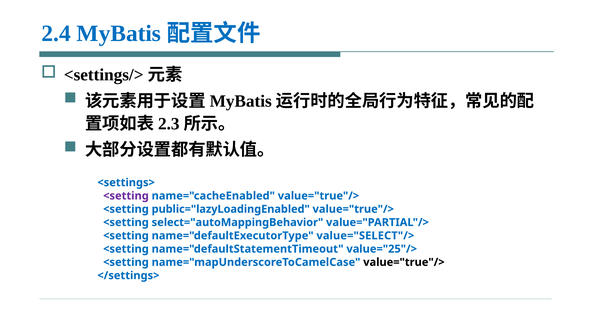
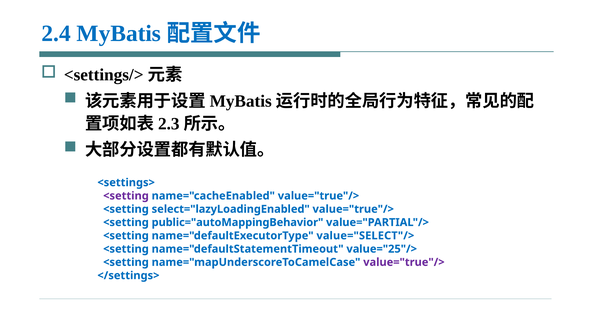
public="lazyLoadingEnabled: public="lazyLoadingEnabled -> select="lazyLoadingEnabled (231, 209)
select="autoMappingBehavior: select="autoMappingBehavior -> public="autoMappingBehavior (237, 223)
value="true"/> colour: black -> purple (404, 263)
